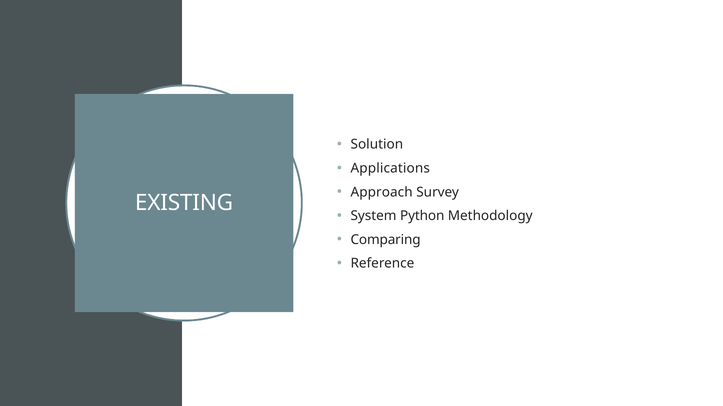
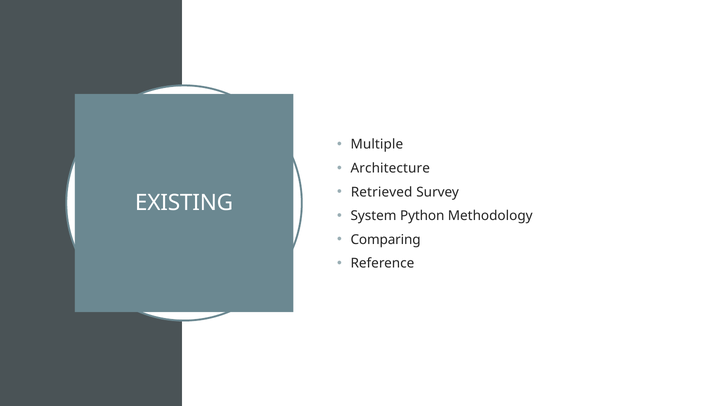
Solution: Solution -> Multiple (377, 145)
Applications: Applications -> Architecture (390, 169)
Approach: Approach -> Retrieved (382, 192)
